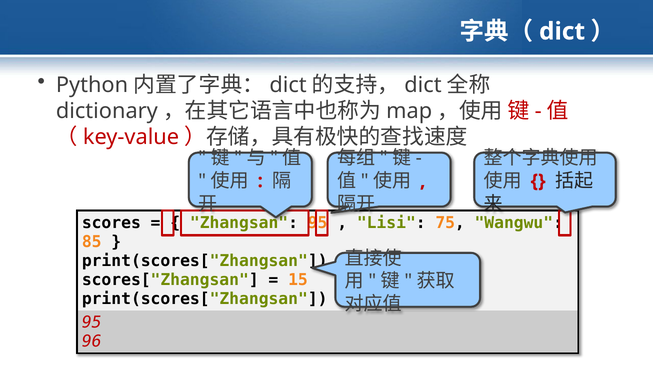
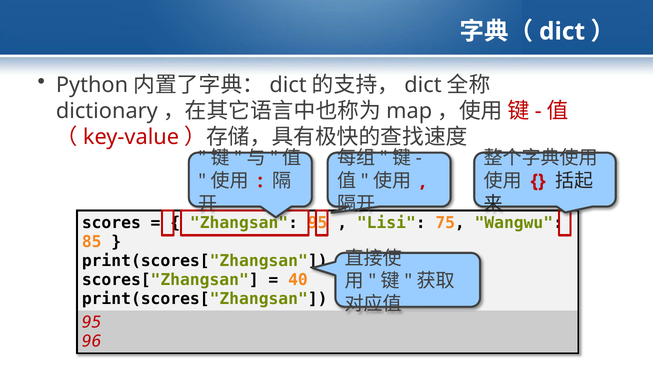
15: 15 -> 40 (298, 280)
